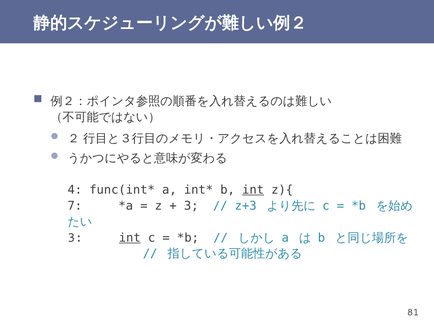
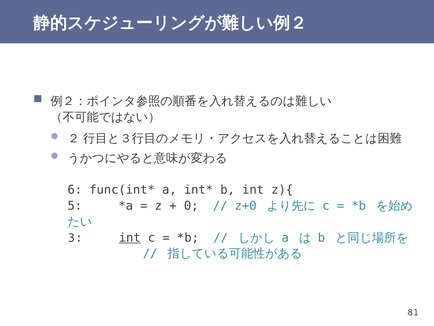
4: 4 -> 6 (75, 190)
int underline: present -> none (253, 190)
7: 7 -> 5 (75, 206)
3: 3 -> 0 (191, 206)
z+3: z+3 -> z+0 (246, 206)
